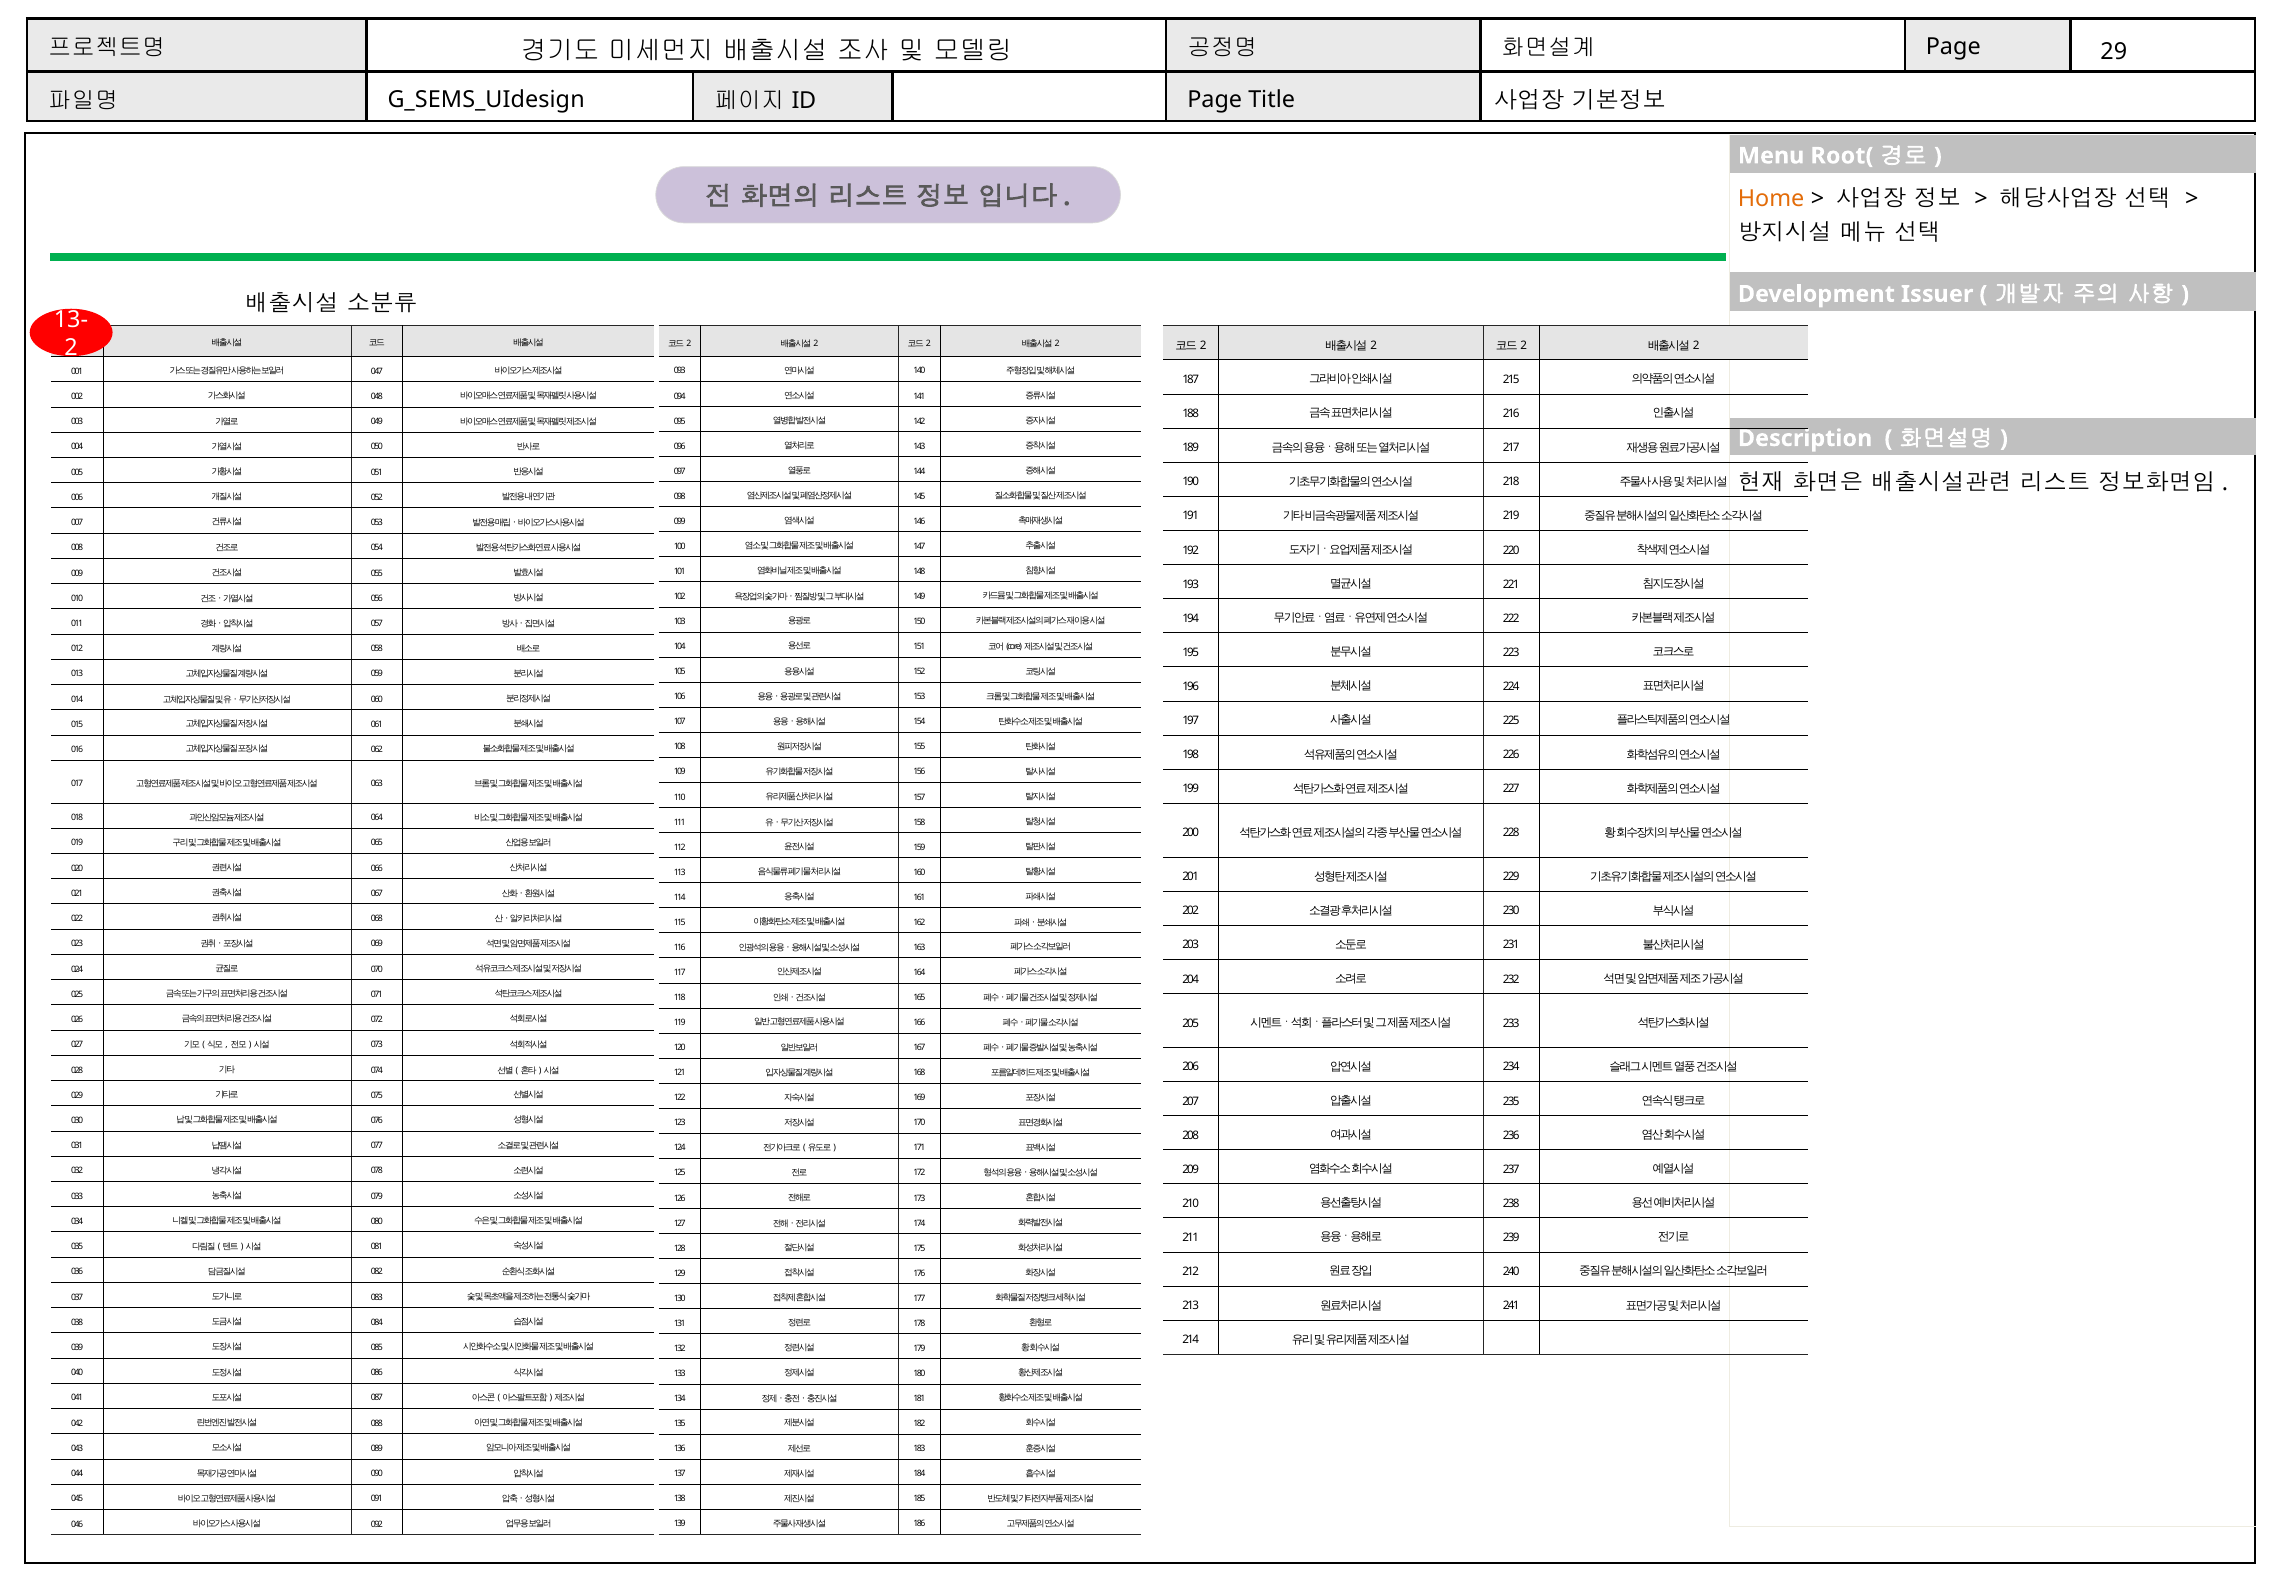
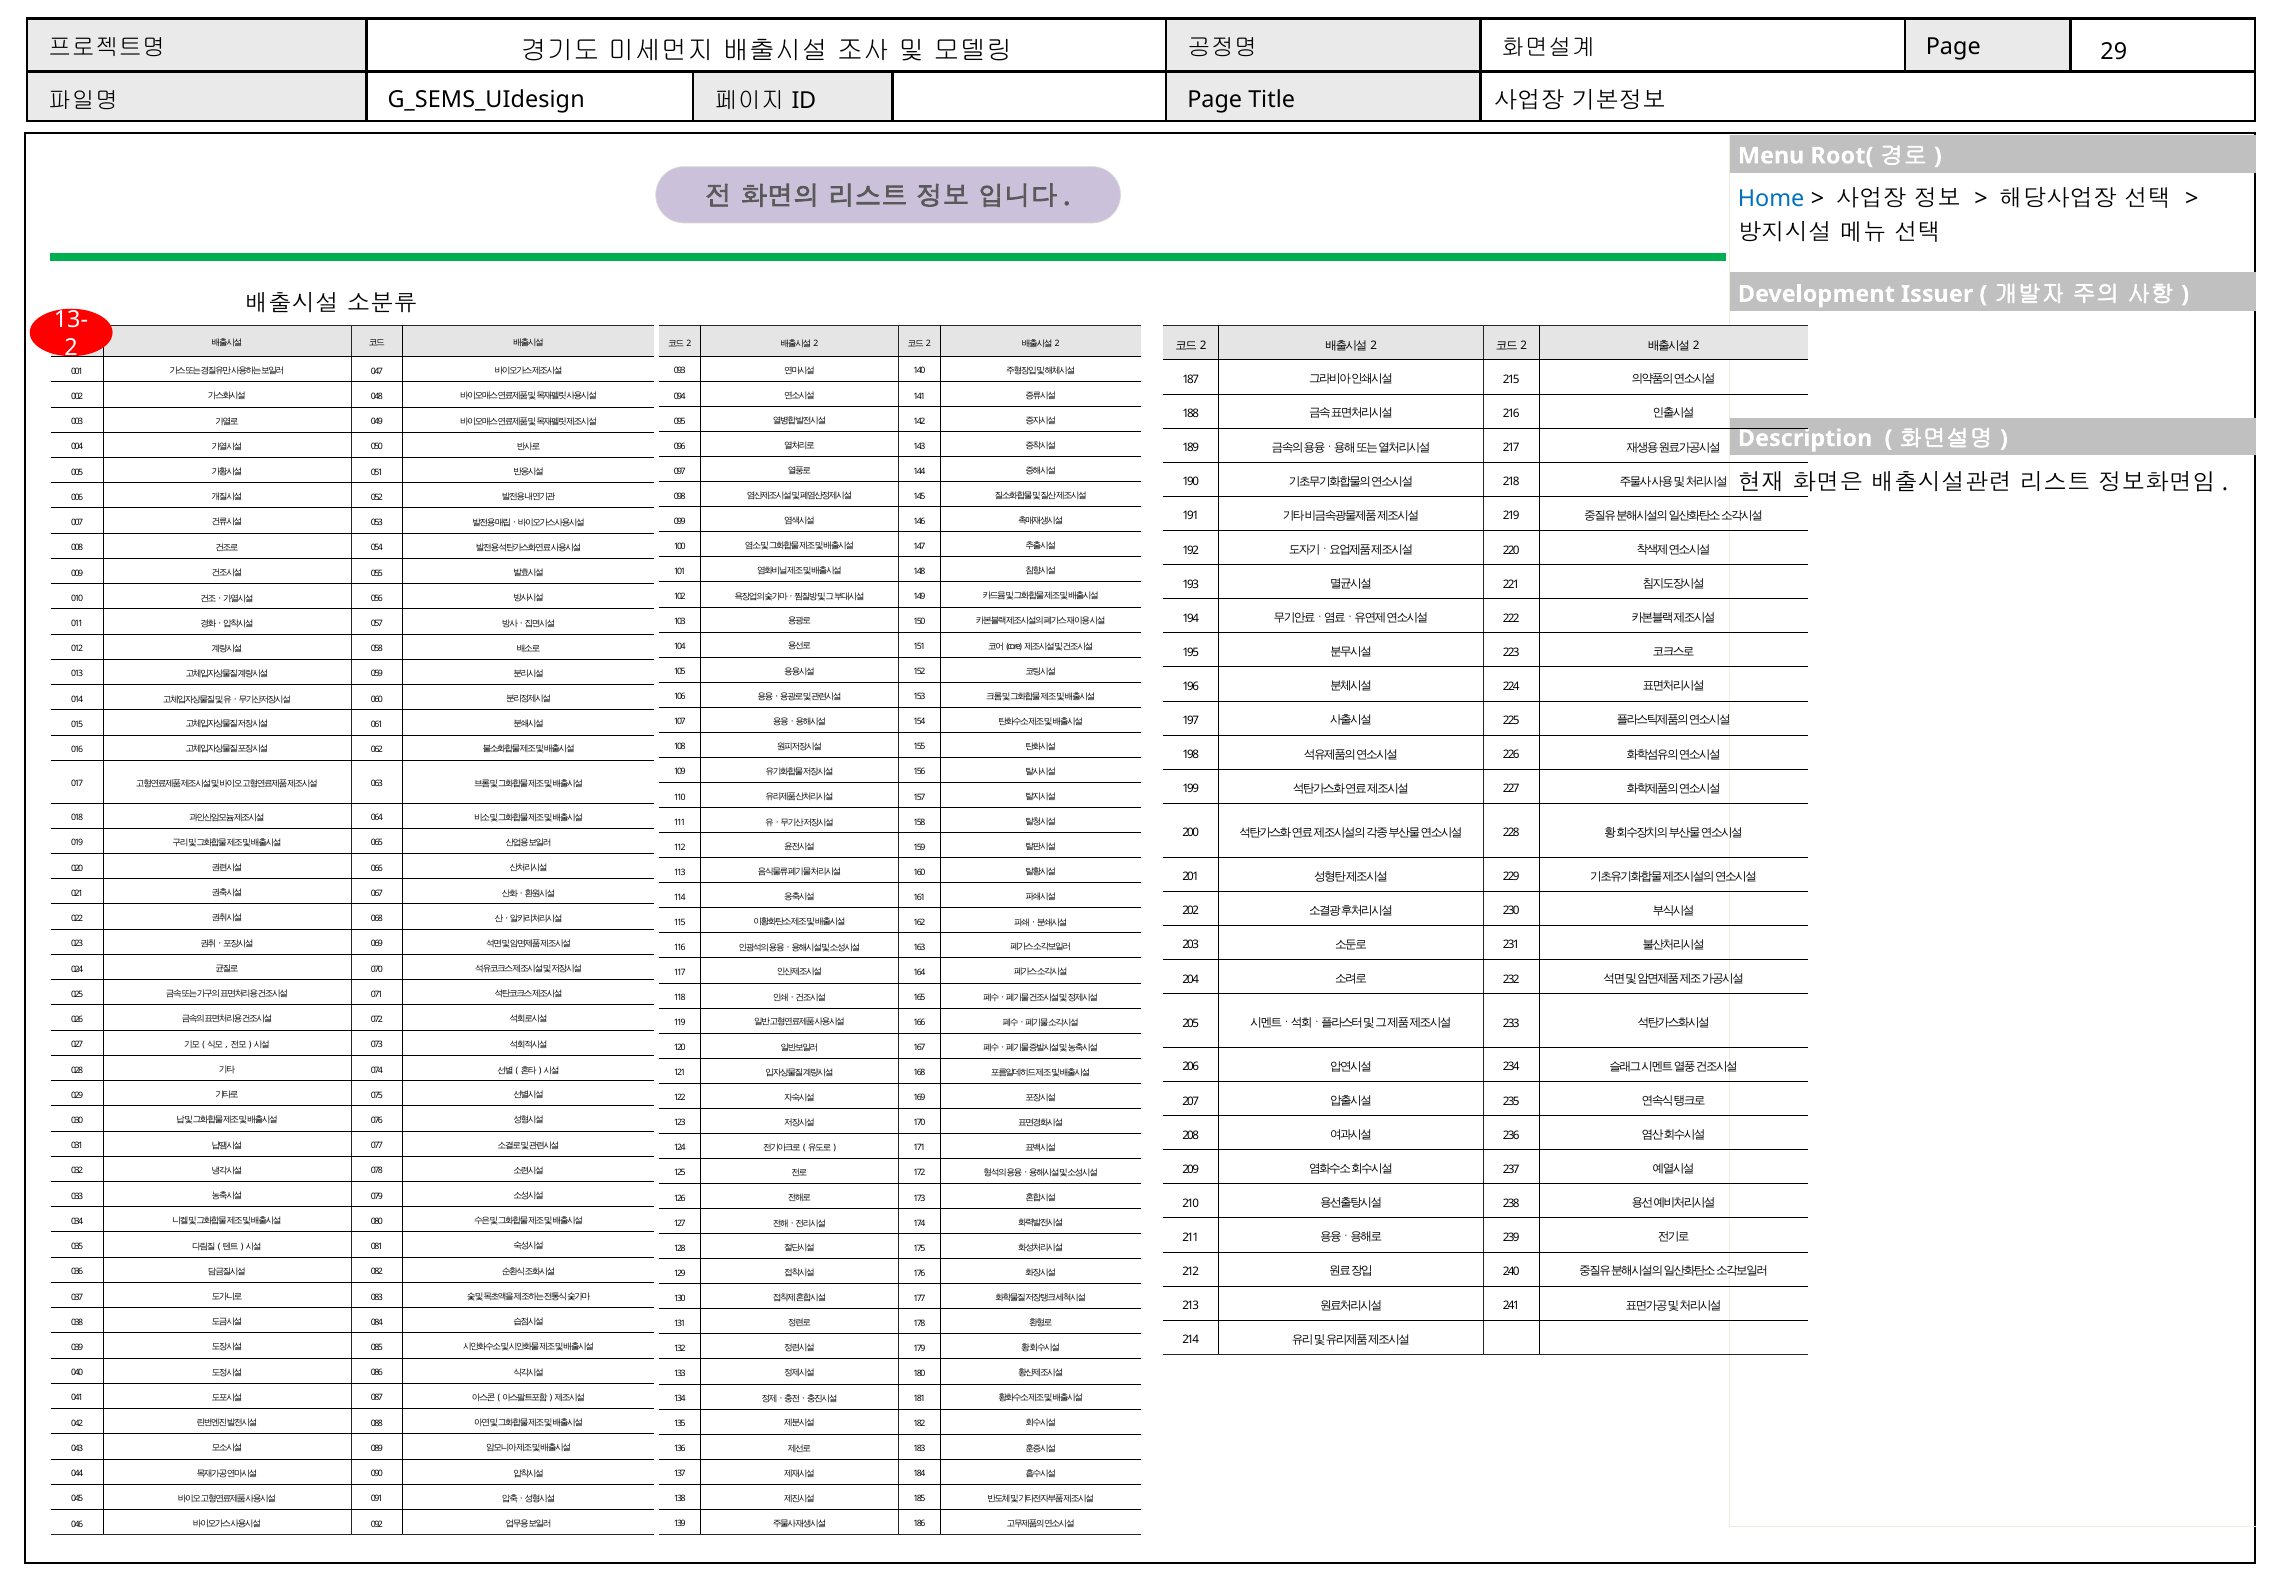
Home colour: orange -> blue (1771, 199)
